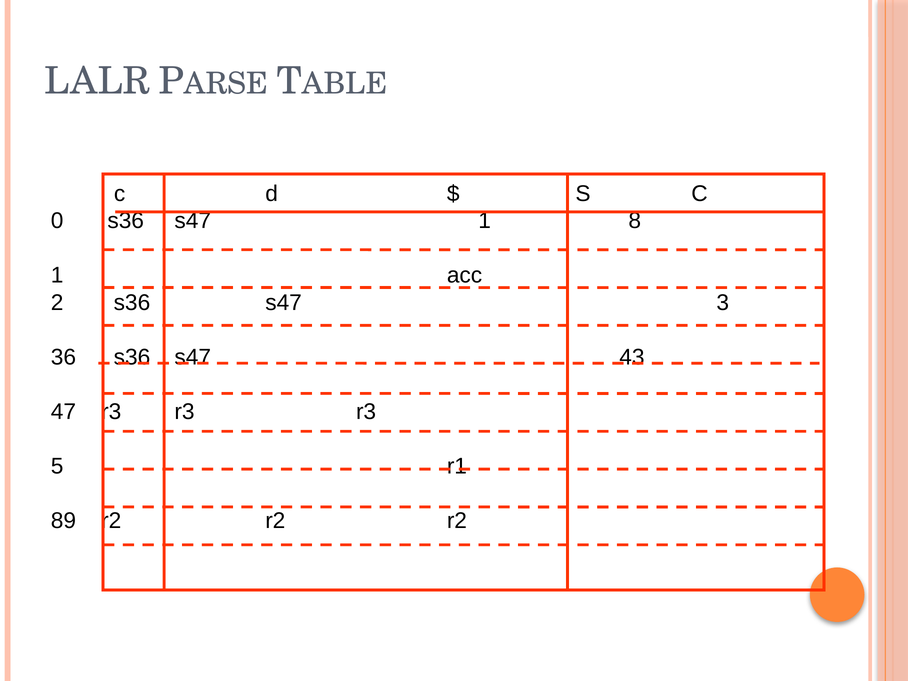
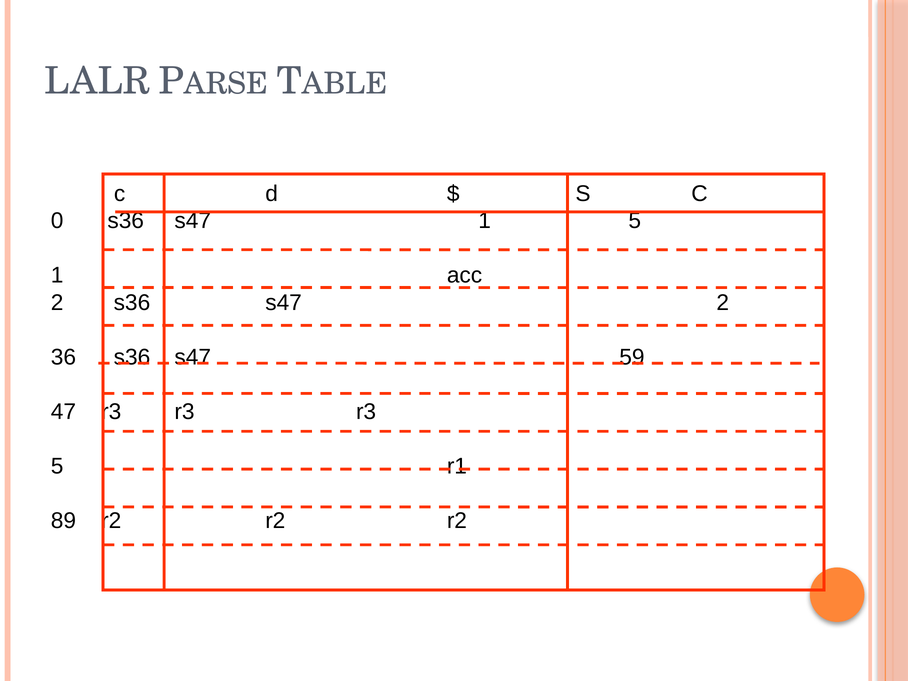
1 8: 8 -> 5 (635, 221)
s47 3: 3 -> 2 (723, 303)
43: 43 -> 59 (632, 357)
